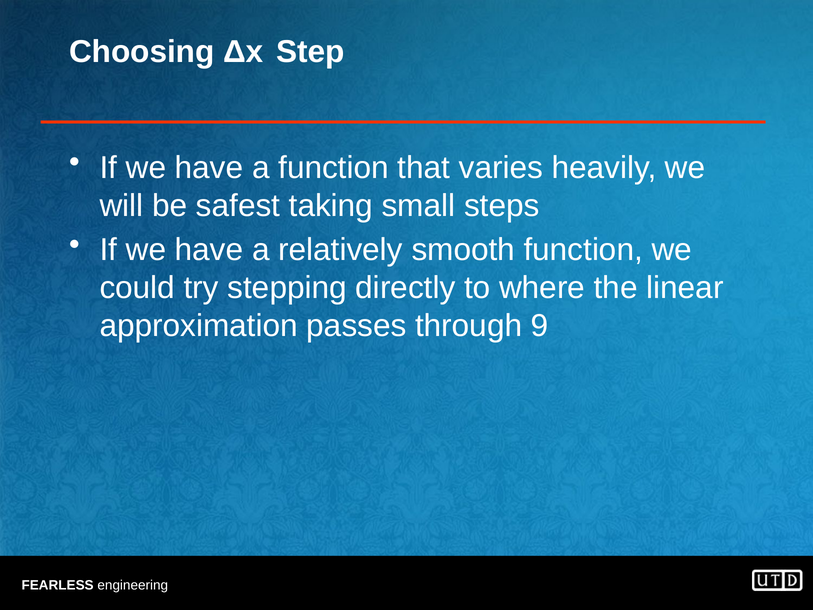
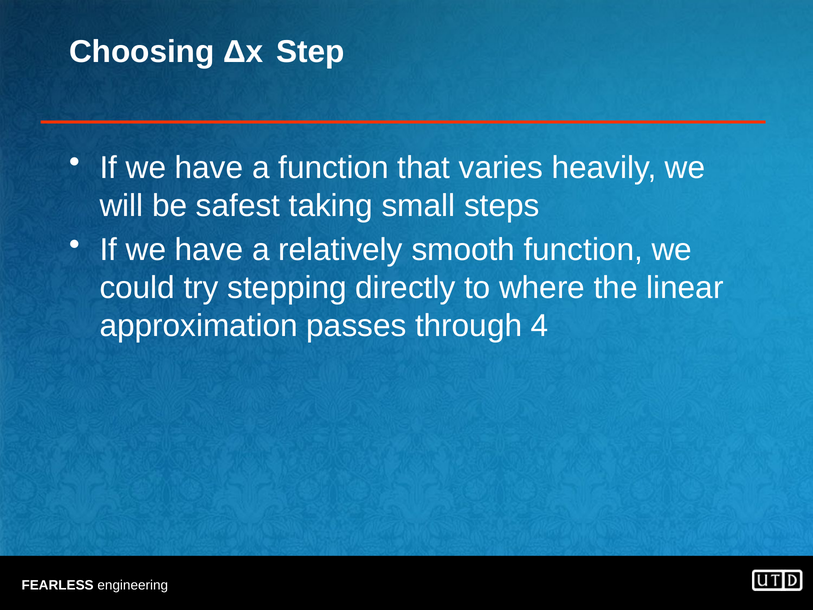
9: 9 -> 4 (540, 326)
